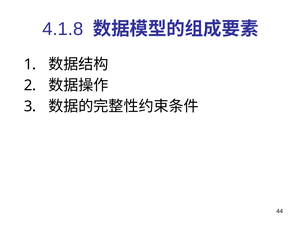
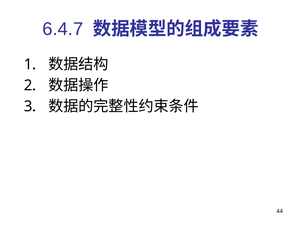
4.1.8: 4.1.8 -> 6.4.7 (63, 29)
